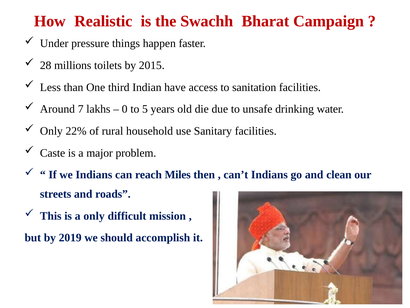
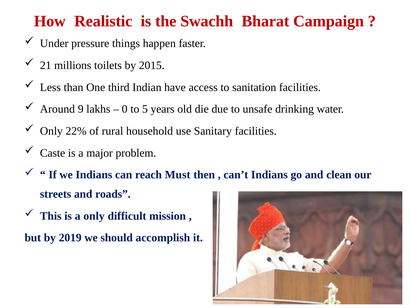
28: 28 -> 21 (46, 65)
7: 7 -> 9 (81, 109)
Miles: Miles -> Must (178, 175)
